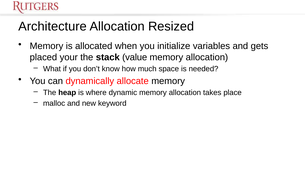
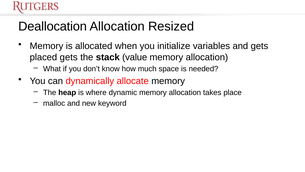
Architecture: Architecture -> Deallocation (53, 26)
placed your: your -> gets (69, 57)
